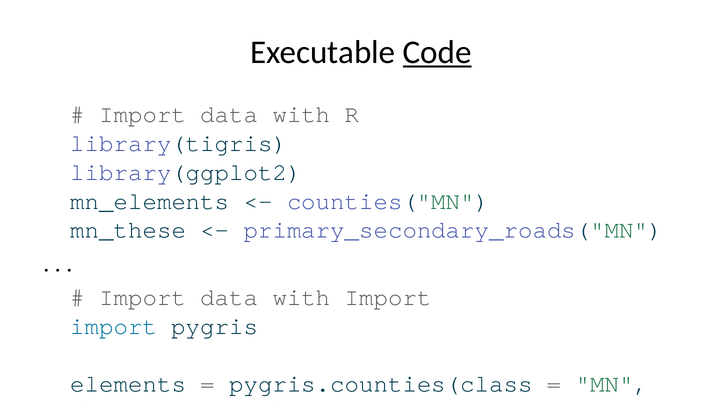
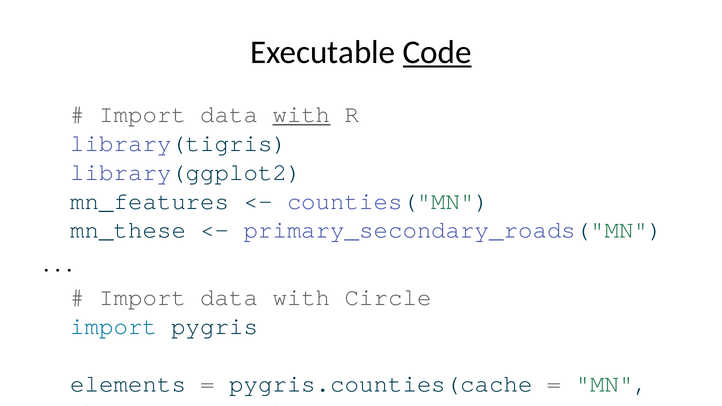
with underline: none -> present (302, 115)
mn_elements: mn_elements -> mn_features (150, 201)
with Import: Import -> Circle (388, 297)
pygris.counties(class: pygris.counties(class -> pygris.counties(cache (381, 384)
